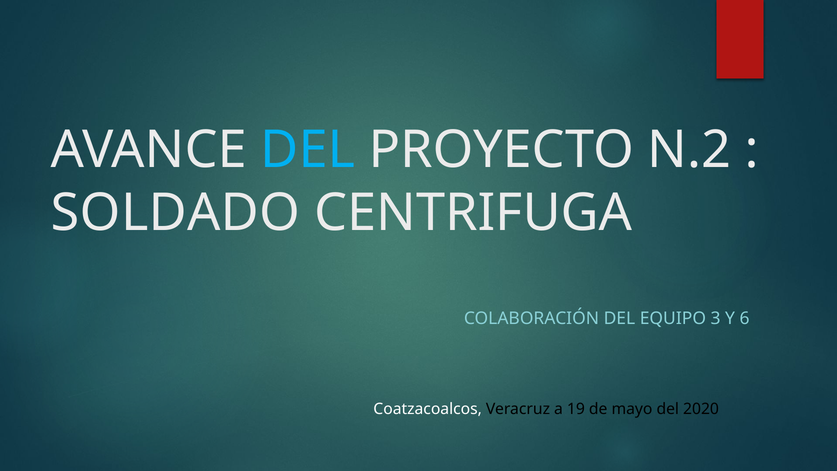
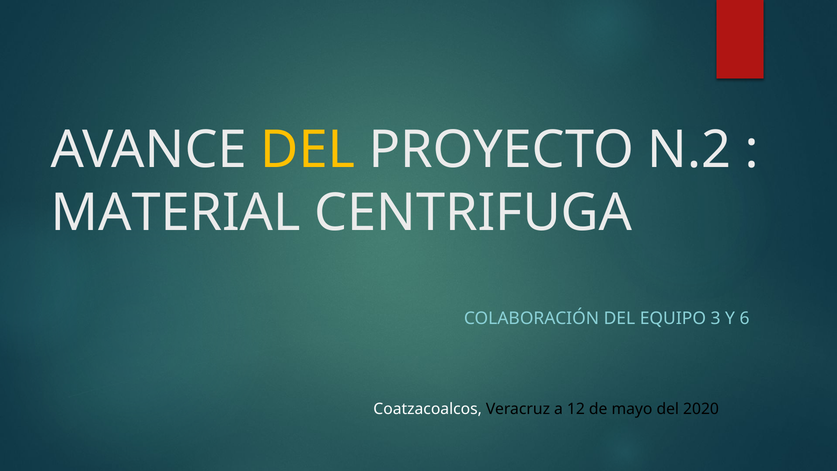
DEL colour: light blue -> yellow (308, 150)
SOLDADO: SOLDADO -> MATERIAL (176, 213)
19: 19 -> 12 (576, 409)
